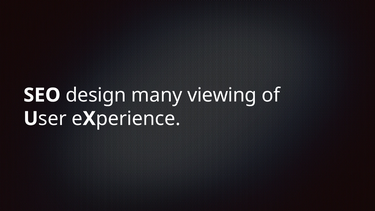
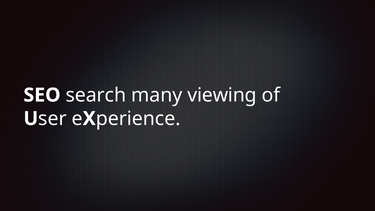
design: design -> search (96, 95)
